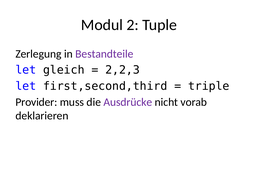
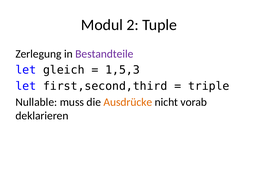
2,2,3: 2,2,3 -> 1,5,3 (122, 70)
Provider: Provider -> Nullable (36, 102)
Ausdrücke colour: purple -> orange (128, 102)
